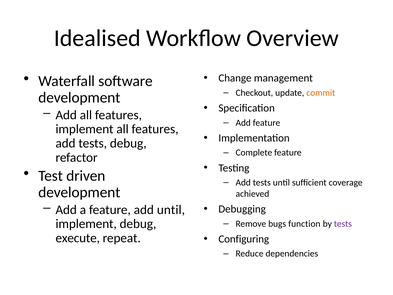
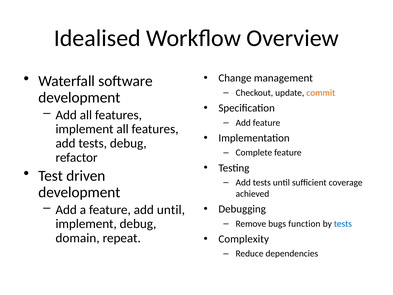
tests colour: purple -> blue (343, 224)
execute: execute -> domain (78, 238)
Configuring: Configuring -> Complexity (244, 239)
